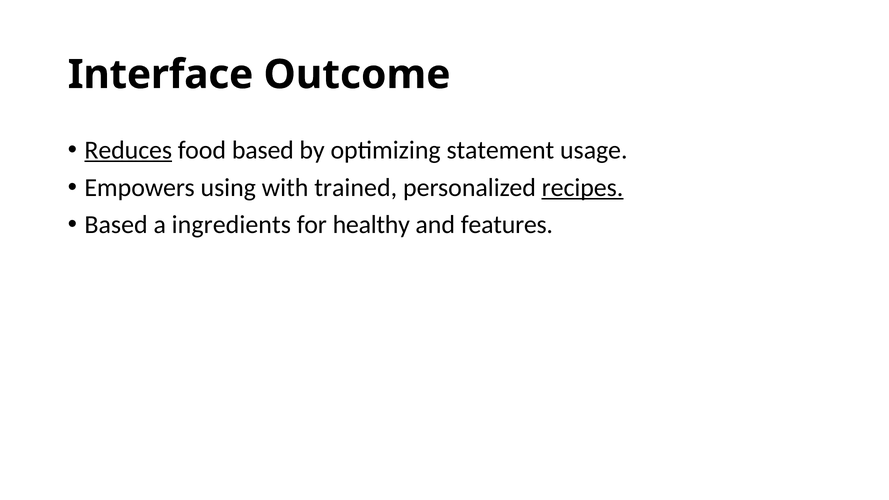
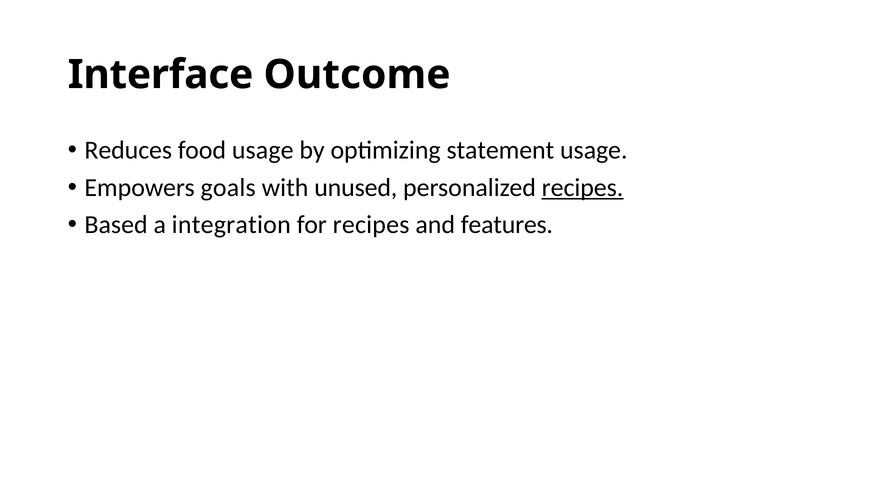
Reduces underline: present -> none (128, 150)
food based: based -> usage (263, 150)
using: using -> goals (228, 187)
trained: trained -> unused (356, 187)
ingredients: ingredients -> integration (231, 225)
for healthy: healthy -> recipes (371, 225)
